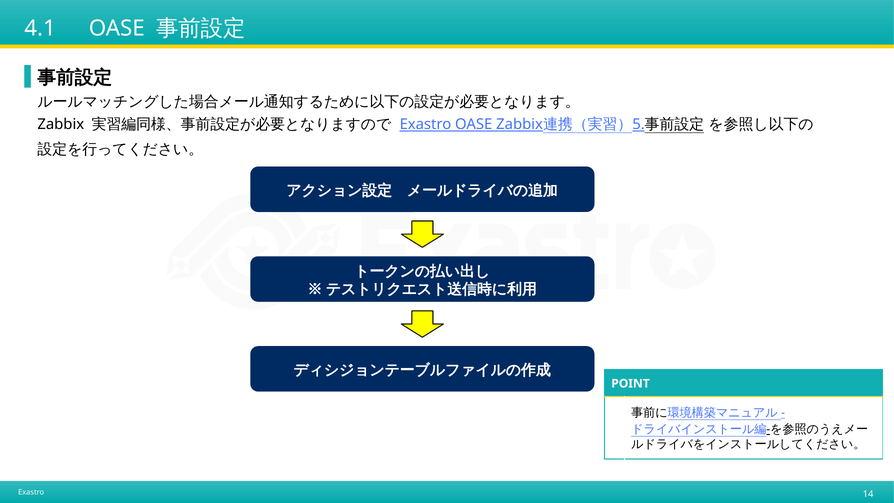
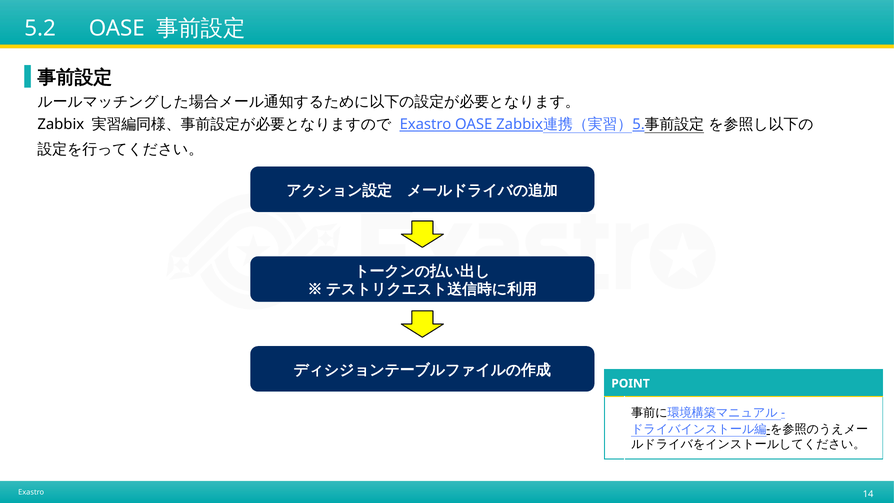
4.1: 4.1 -> 5.2 (40, 28)
